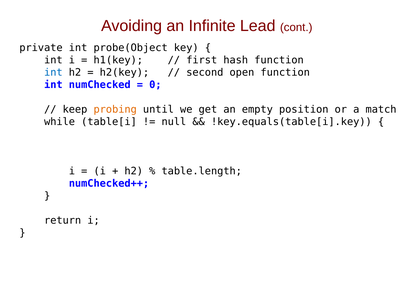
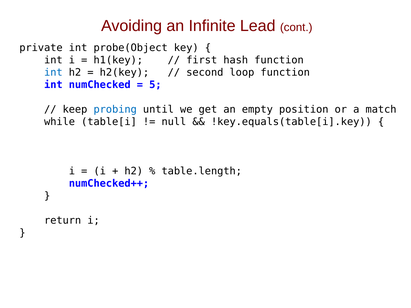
open: open -> loop (242, 73)
0: 0 -> 5 (155, 85)
probing colour: orange -> blue (115, 110)
